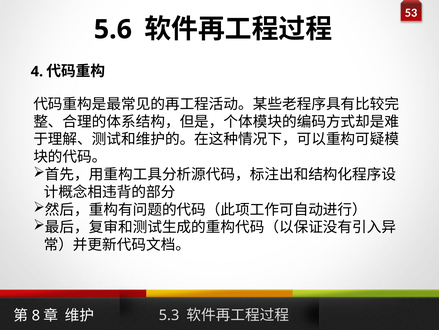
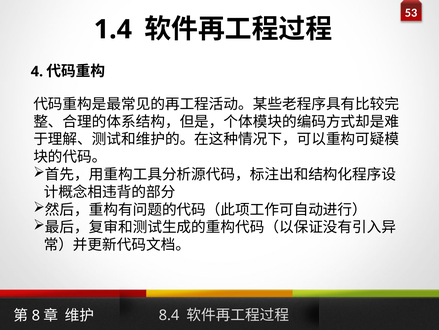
5.6: 5.6 -> 1.4 (113, 29)
5.3: 5.3 -> 8.4 (169, 314)
